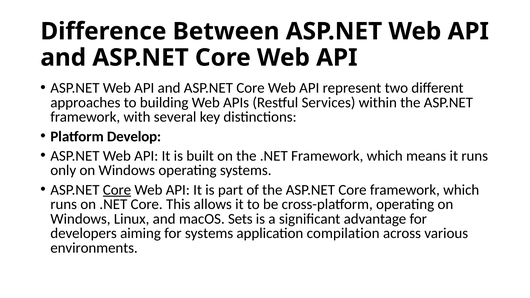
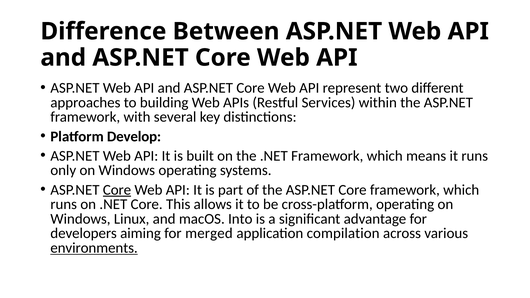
Sets: Sets -> Into (240, 219)
for systems: systems -> merged (209, 233)
environments underline: none -> present (94, 248)
